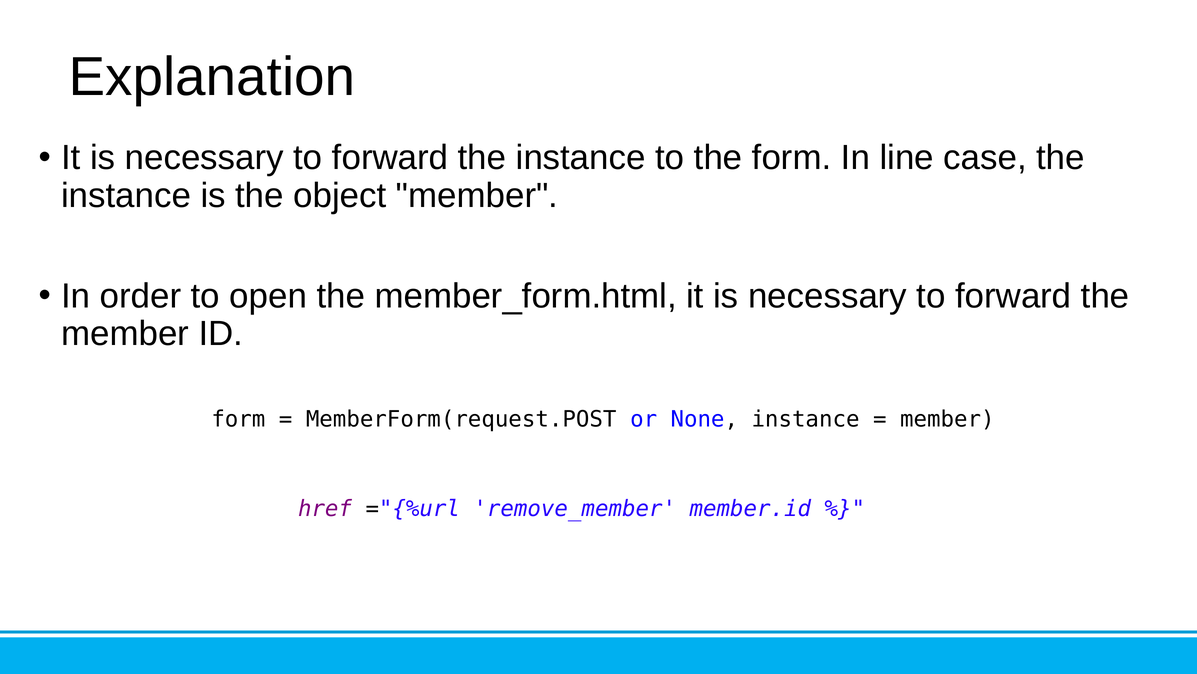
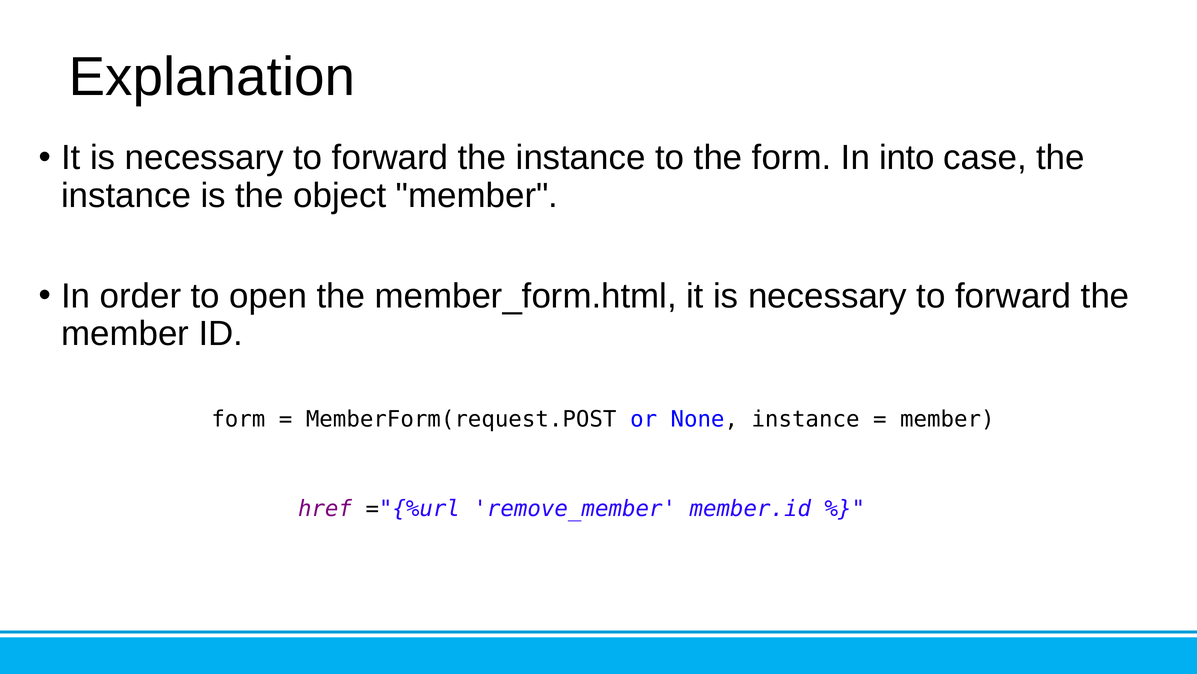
line: line -> into (907, 158)
